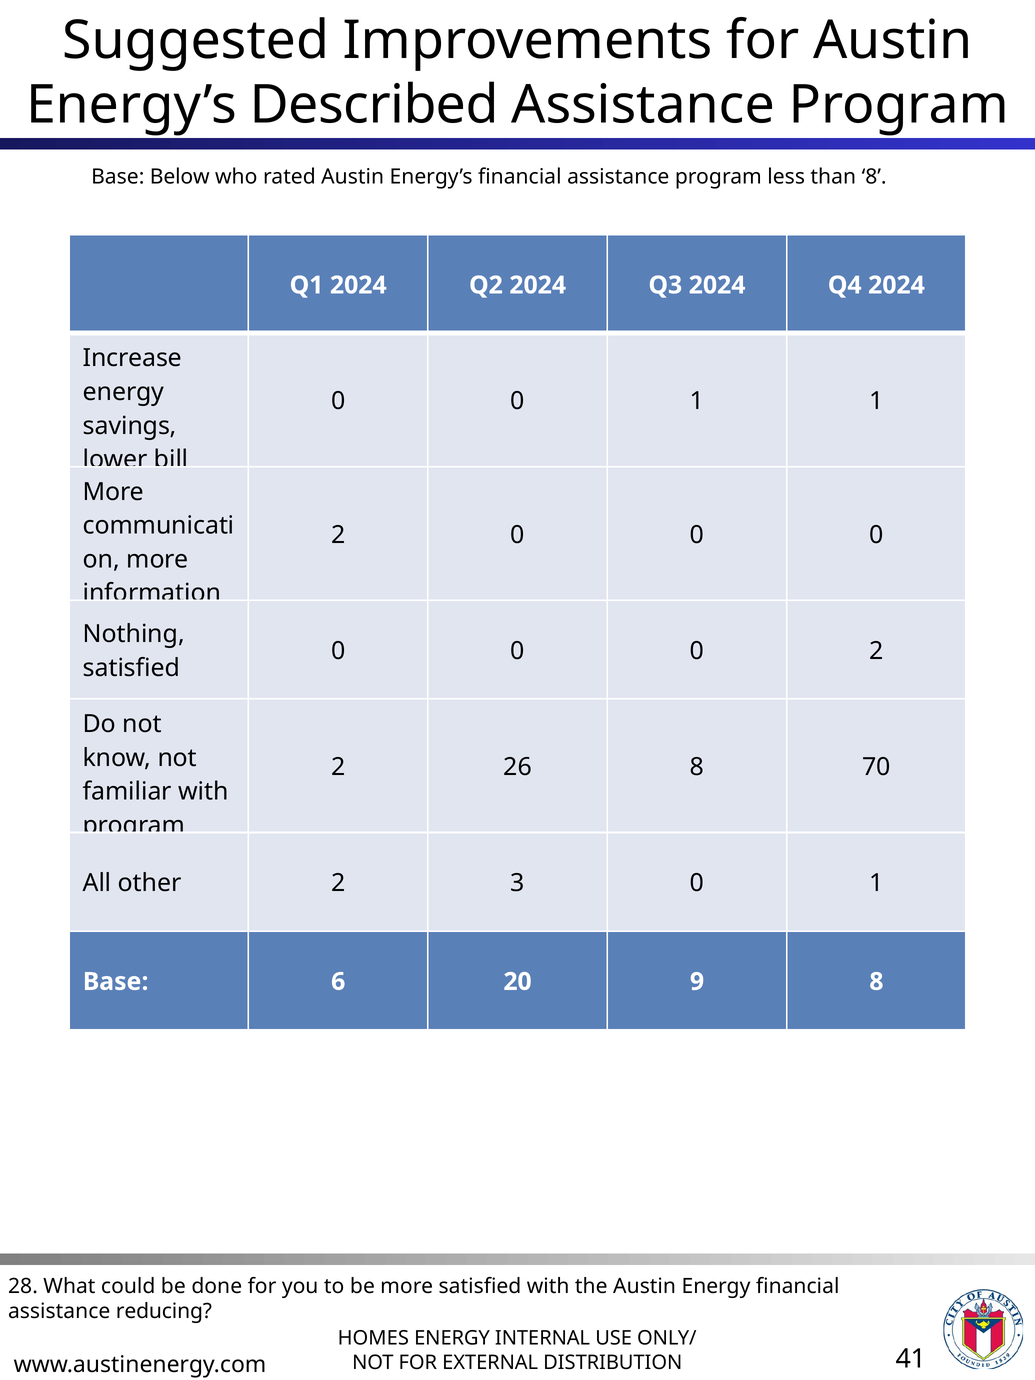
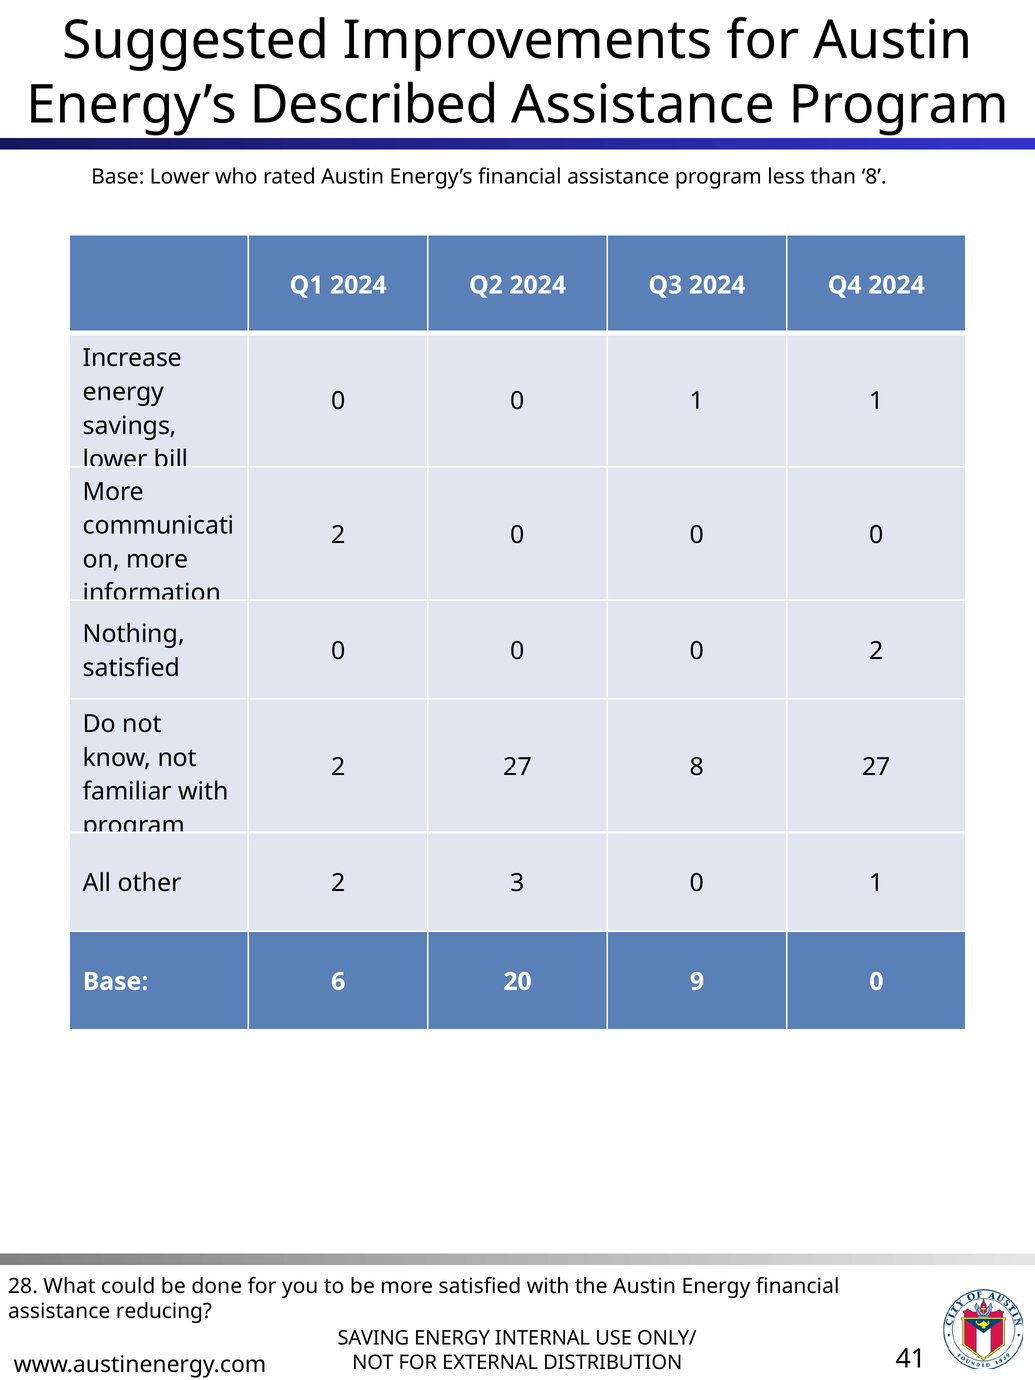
Base Below: Below -> Lower (180, 177)
2 26: 26 -> 27 (518, 767)
8 70: 70 -> 27 (876, 767)
9 8: 8 -> 0 (876, 982)
HOMES: HOMES -> SAVING (373, 1338)
